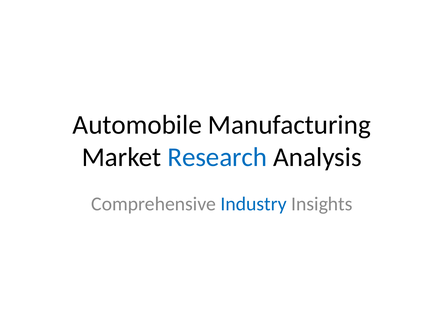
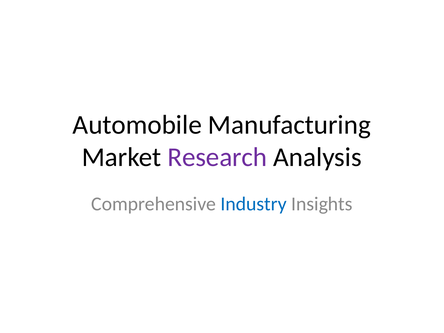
Research colour: blue -> purple (217, 157)
